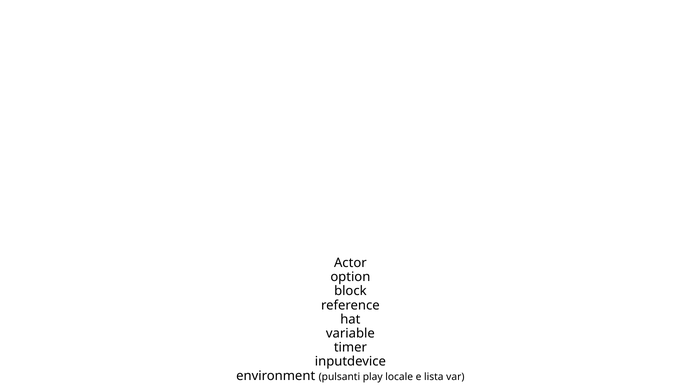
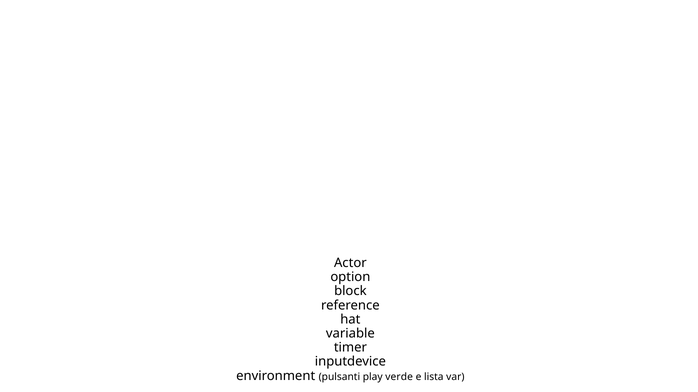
locale: locale -> verde (399, 377)
